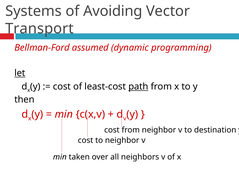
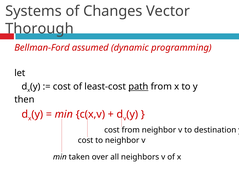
Avoiding: Avoiding -> Changes (113, 11)
Transport: Transport -> Thorough (39, 29)
let underline: present -> none (20, 73)
